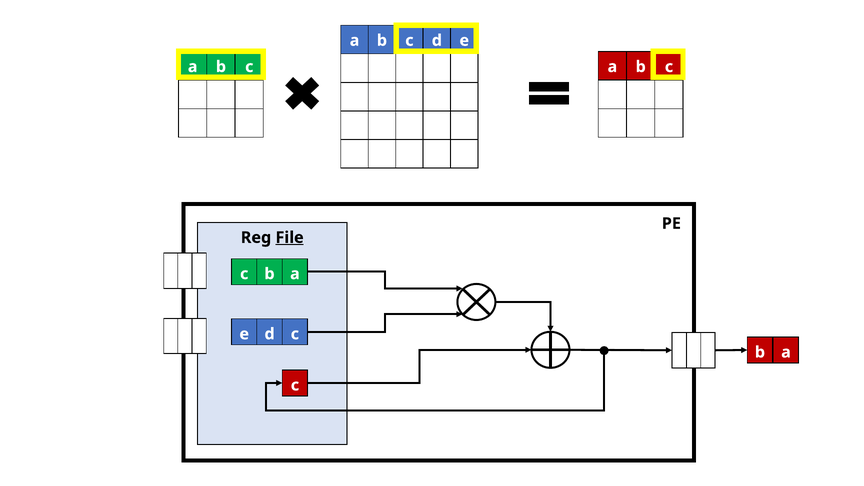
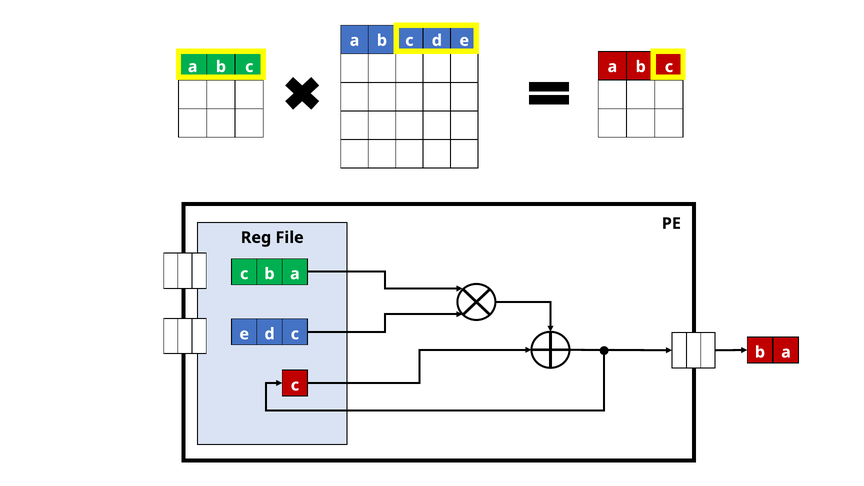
File underline: present -> none (290, 238)
